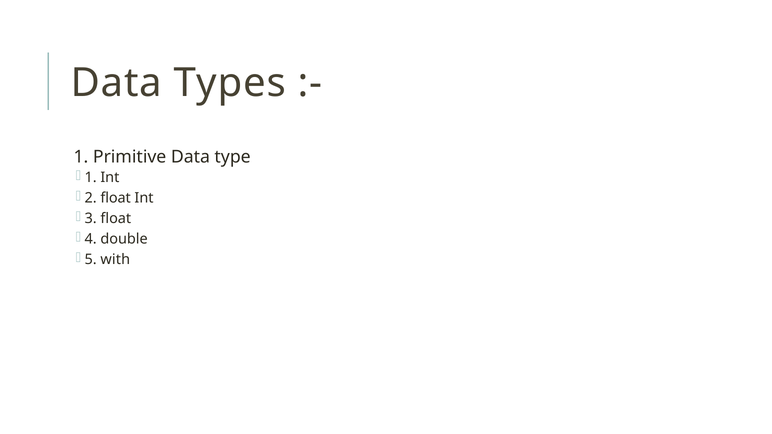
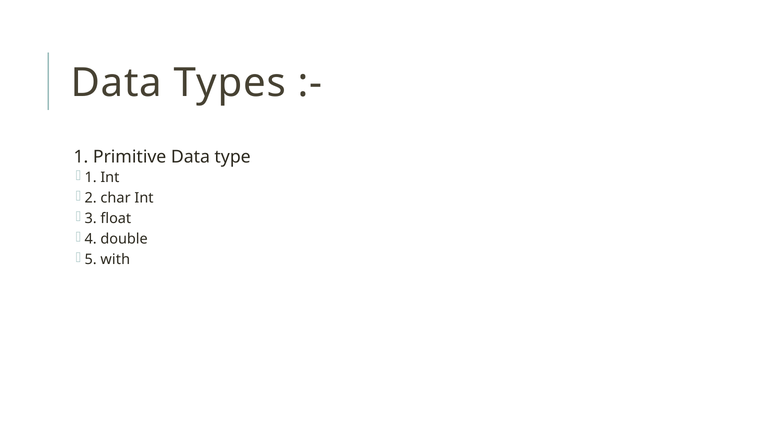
2 float: float -> char (116, 198)
